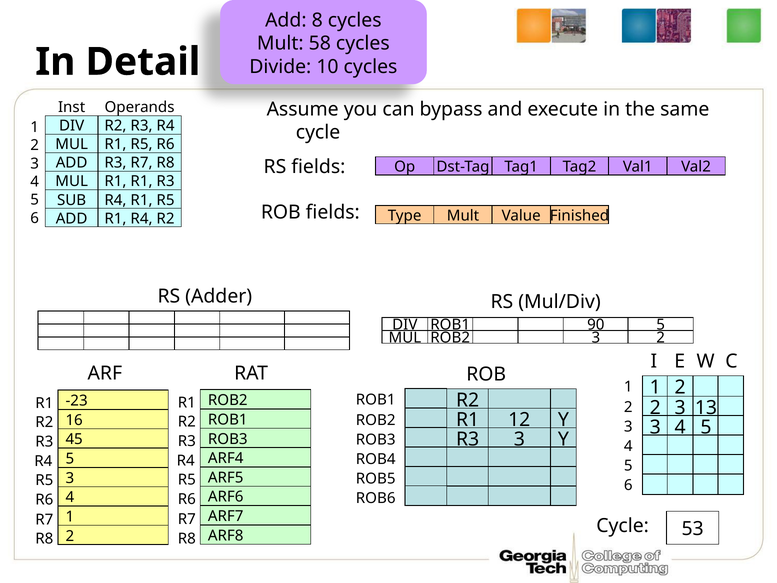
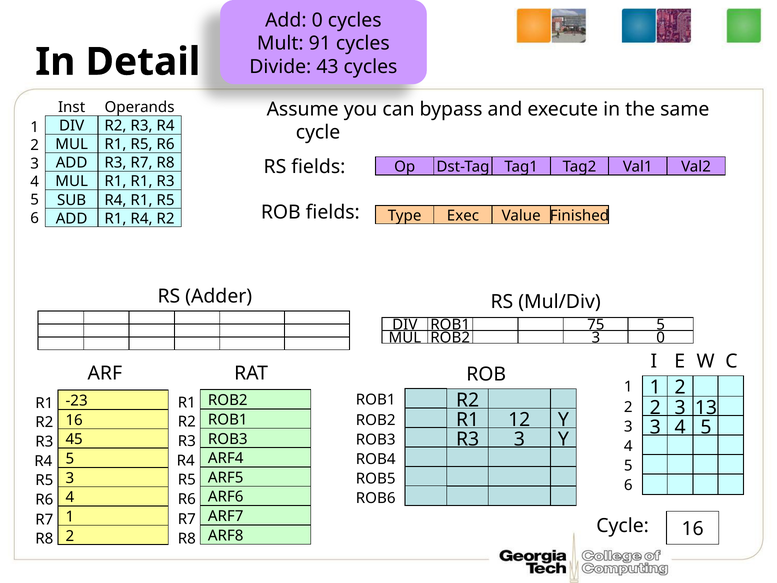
Add 8: 8 -> 0 (317, 20)
58: 58 -> 91 (320, 43)
10: 10 -> 43 (328, 67)
Type Mult: Mult -> Exec (463, 216)
90: 90 -> 75 (596, 325)
ROB2 3 2: 2 -> 0 (661, 338)
Cycle 53: 53 -> 16 (693, 529)
